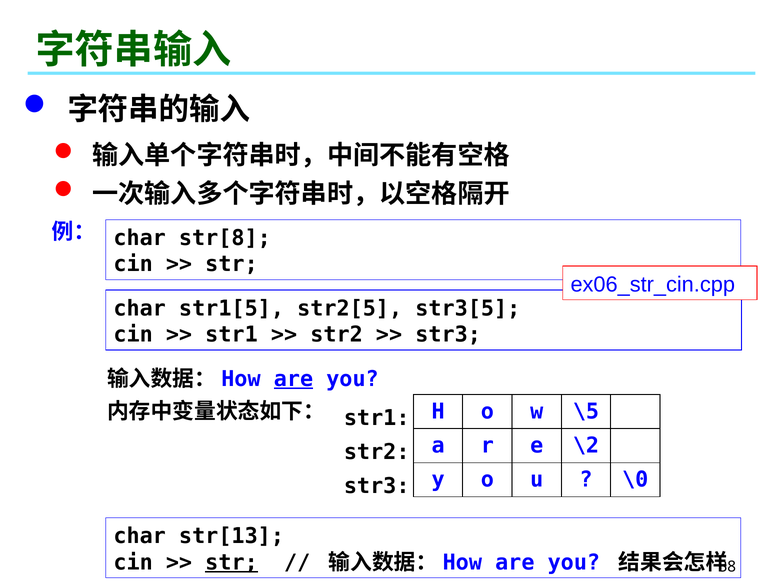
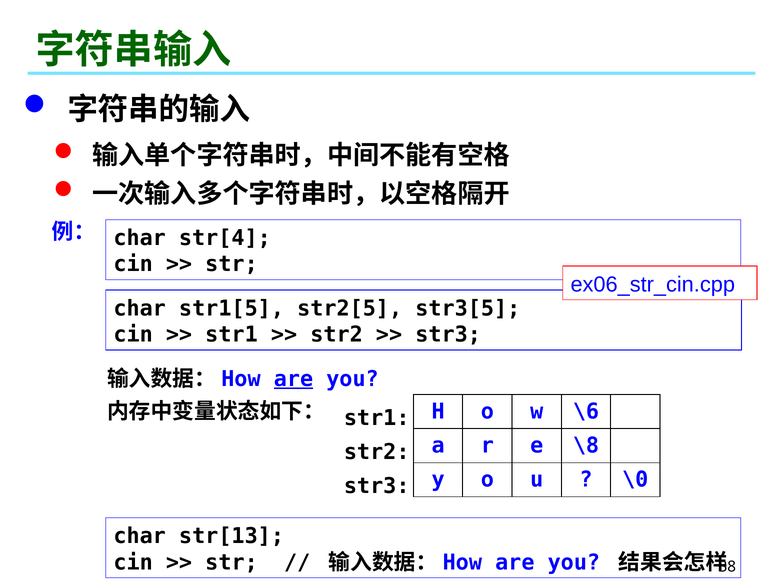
str[8: str[8 -> str[4 (225, 238)
\5: \5 -> \6 (586, 411)
\2: \2 -> \8 (586, 445)
str underline: present -> none (231, 562)
